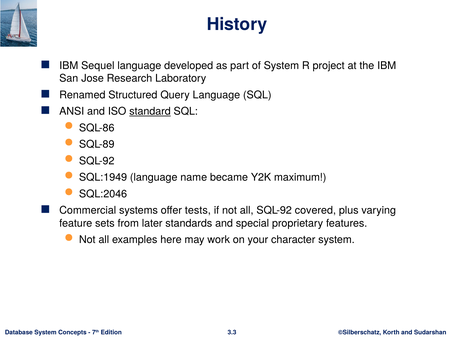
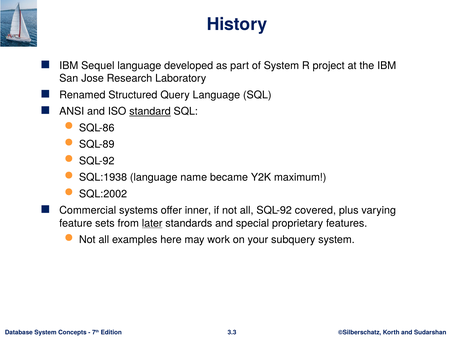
SQL:1949: SQL:1949 -> SQL:1938 (103, 178)
SQL:2046: SQL:2046 -> SQL:2002 (103, 194)
tests: tests -> inner (198, 211)
later underline: none -> present (152, 223)
character: character -> subquery (293, 240)
